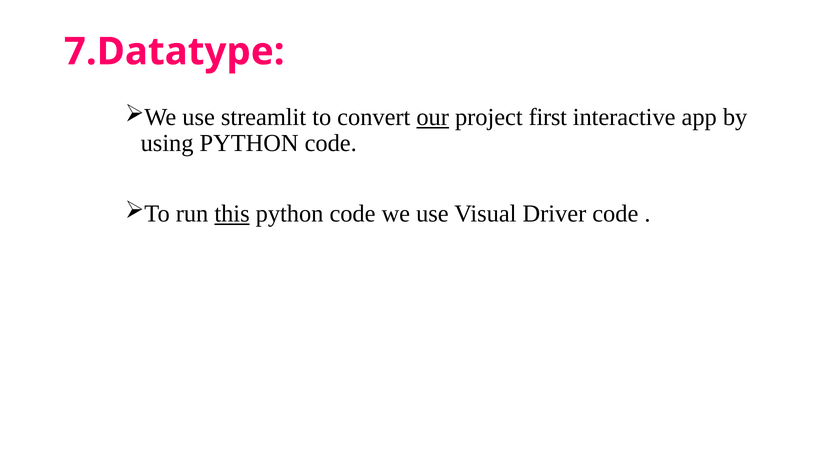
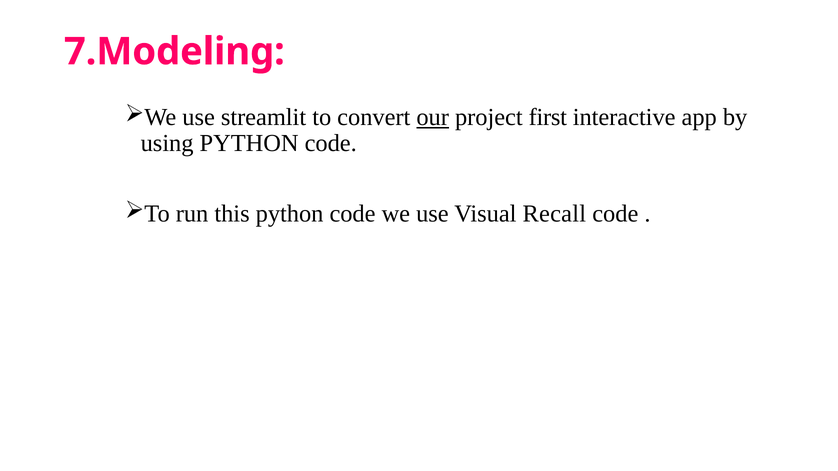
7.Datatype: 7.Datatype -> 7.Modeling (174, 52)
this underline: present -> none (232, 214)
Driver: Driver -> Recall (554, 214)
